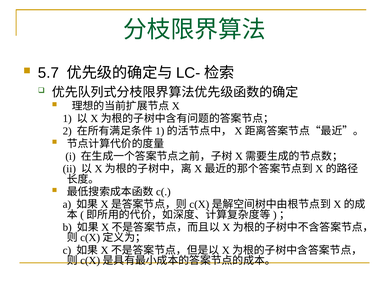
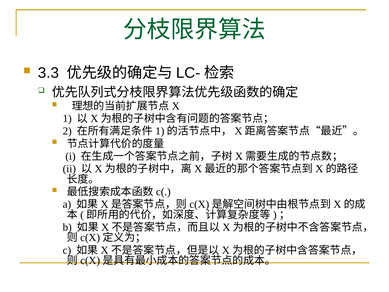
5.7: 5.7 -> 3.3 (48, 73)
